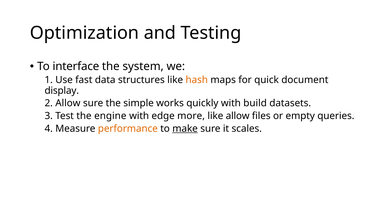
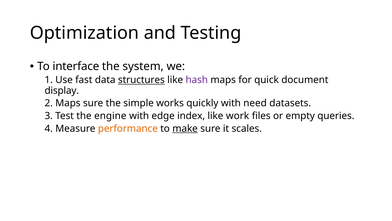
structures underline: none -> present (141, 80)
hash colour: orange -> purple (197, 80)
2 Allow: Allow -> Maps (68, 103)
build: build -> need (255, 103)
more: more -> index (191, 116)
like allow: allow -> work (238, 116)
